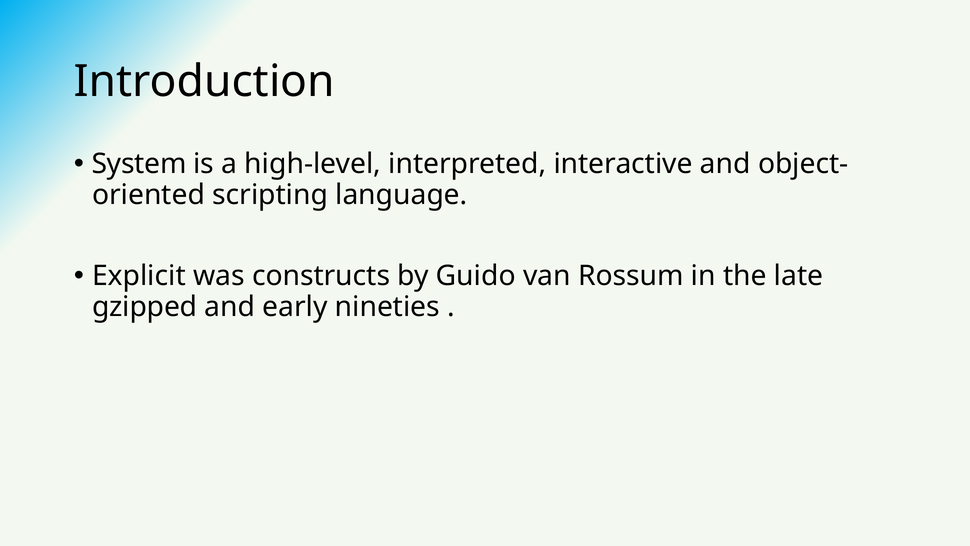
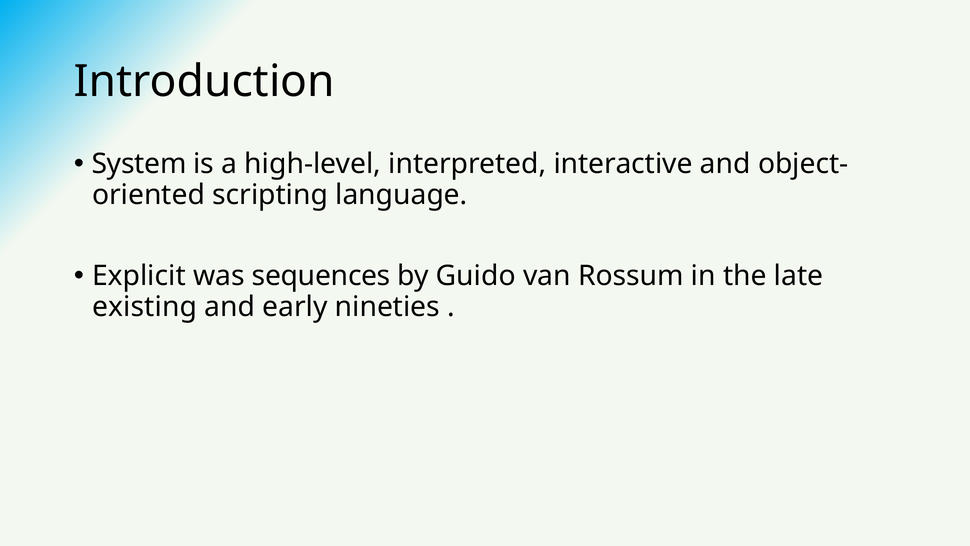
constructs: constructs -> sequences (321, 276)
gzipped: gzipped -> existing (145, 306)
